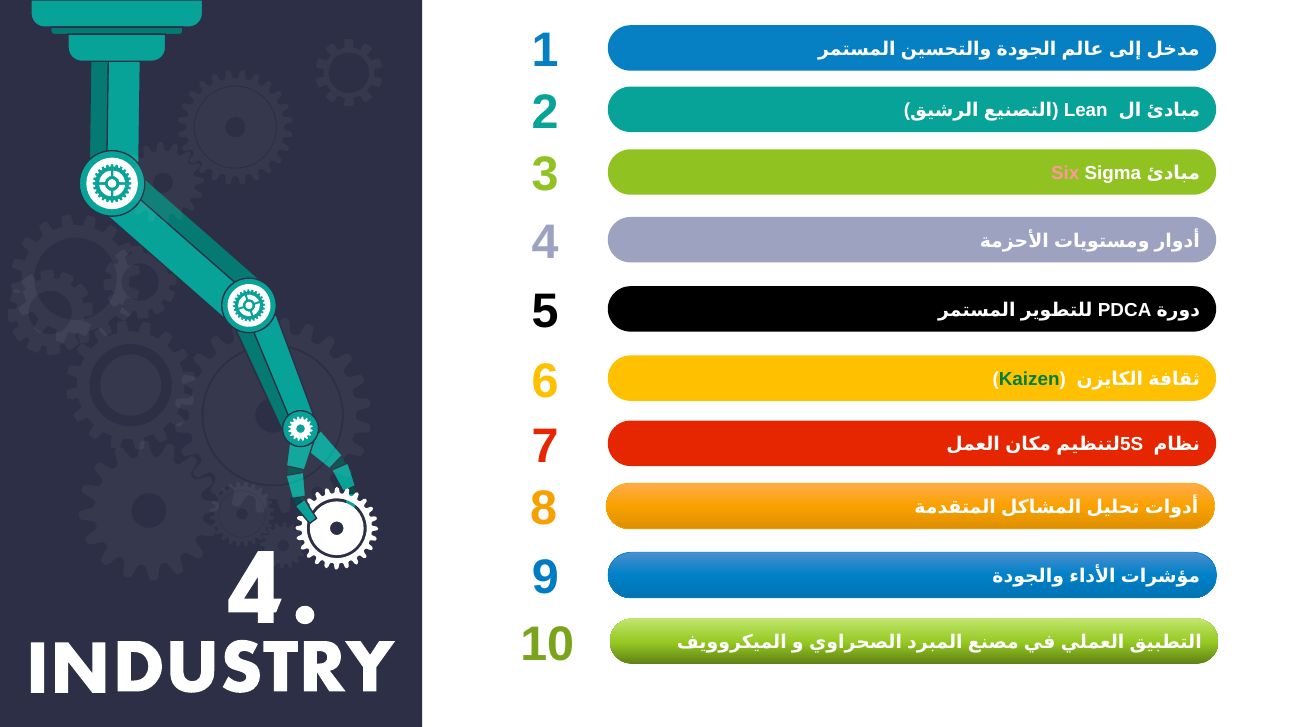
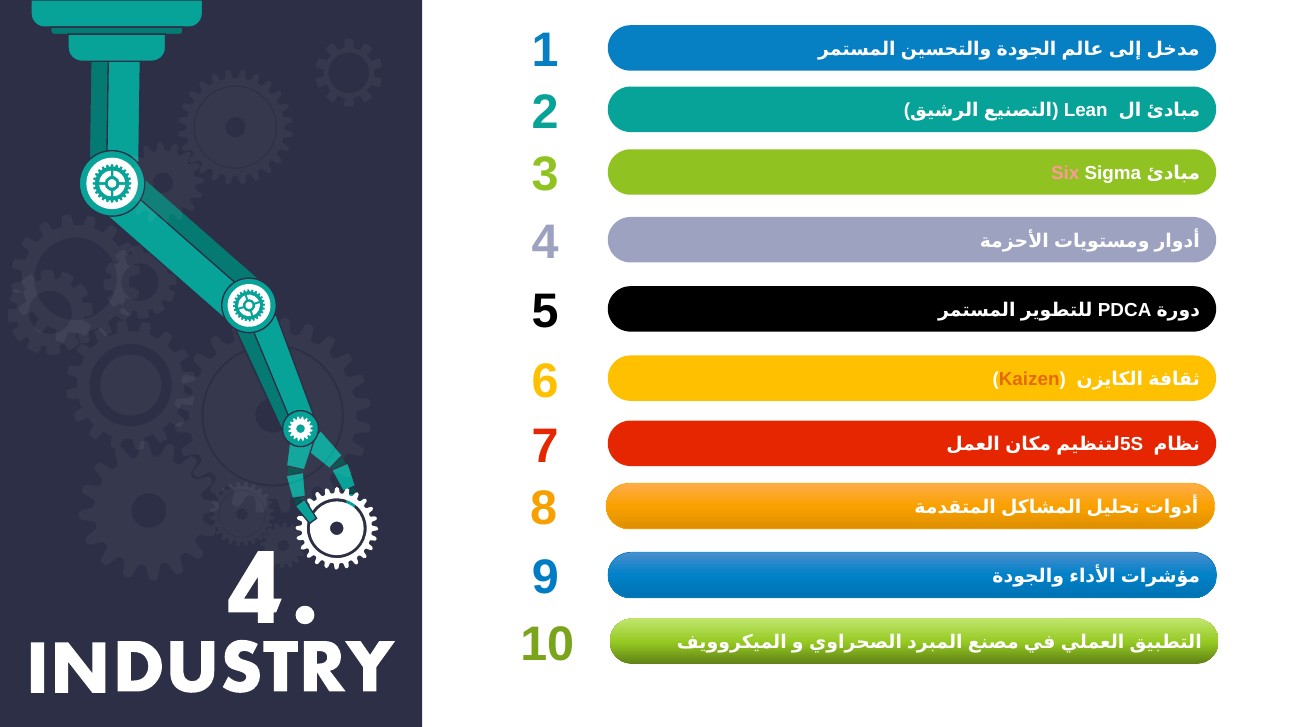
Kaizen colour: green -> orange (1029, 380)
